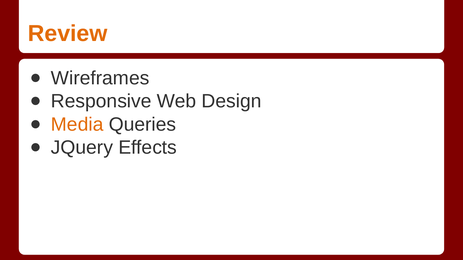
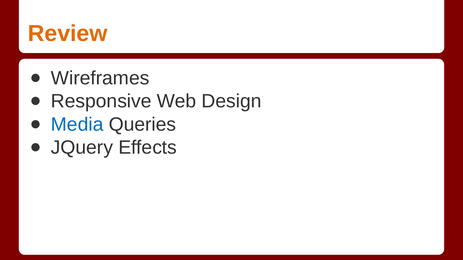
Media colour: orange -> blue (77, 125)
